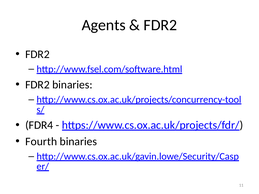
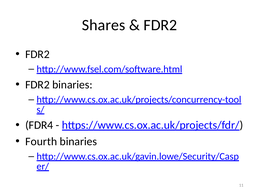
Agents: Agents -> Shares (104, 25)
